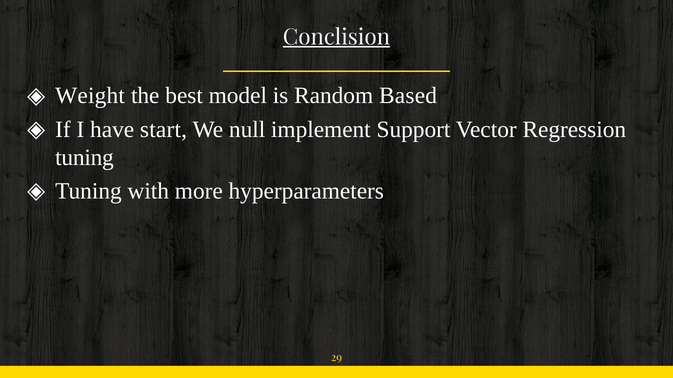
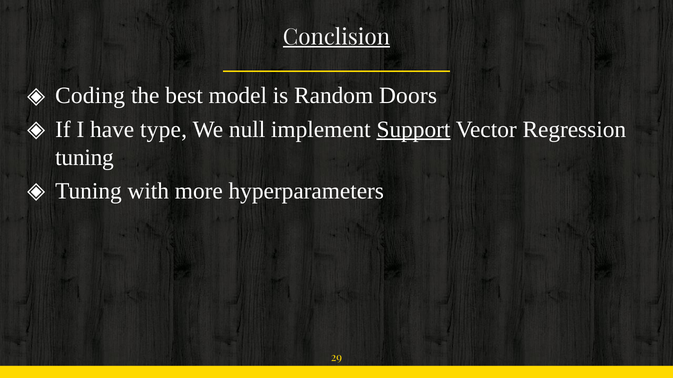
Weight: Weight -> Coding (90, 96)
Based: Based -> Doors (408, 96)
start: start -> type (164, 130)
Support underline: none -> present (413, 130)
